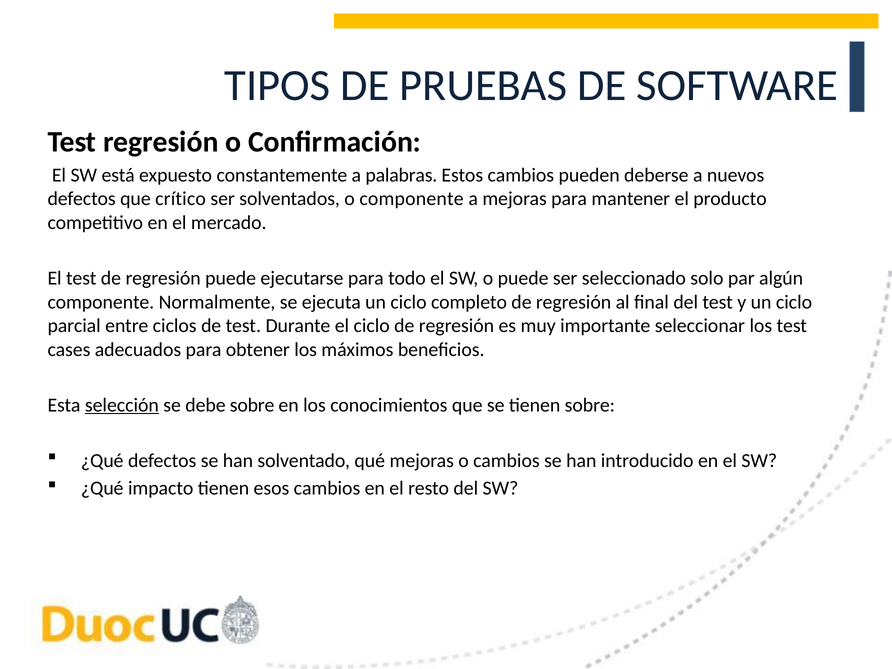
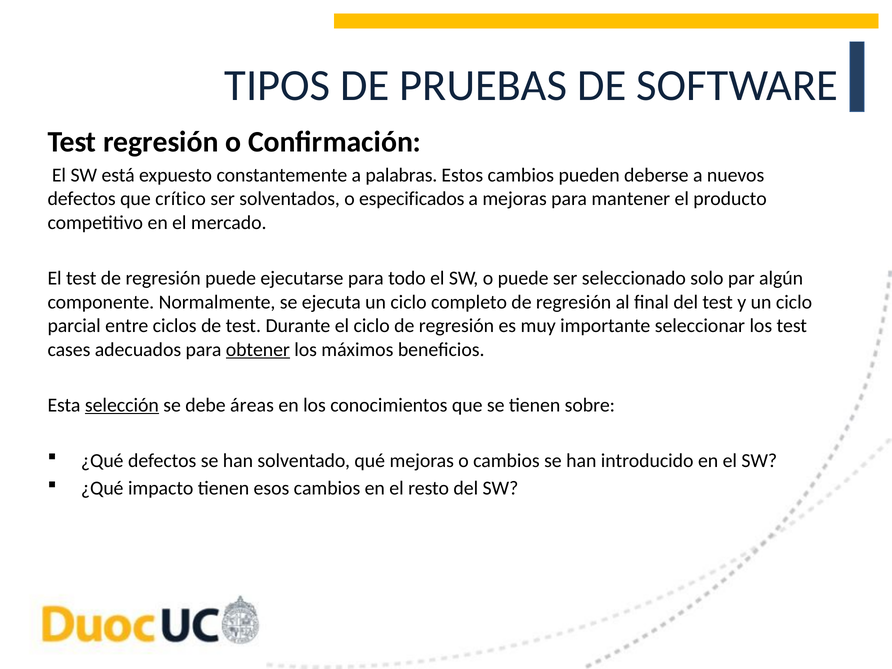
o componente: componente -> especificados (412, 199)
obtener underline: none -> present (258, 350)
debe sobre: sobre -> áreas (252, 405)
